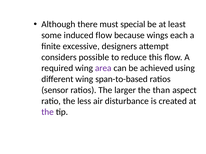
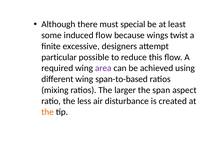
each: each -> twist (179, 35)
considers: considers -> particular (59, 57)
sensor: sensor -> mixing (55, 90)
than: than -> span (161, 90)
the colour: purple -> orange (48, 112)
